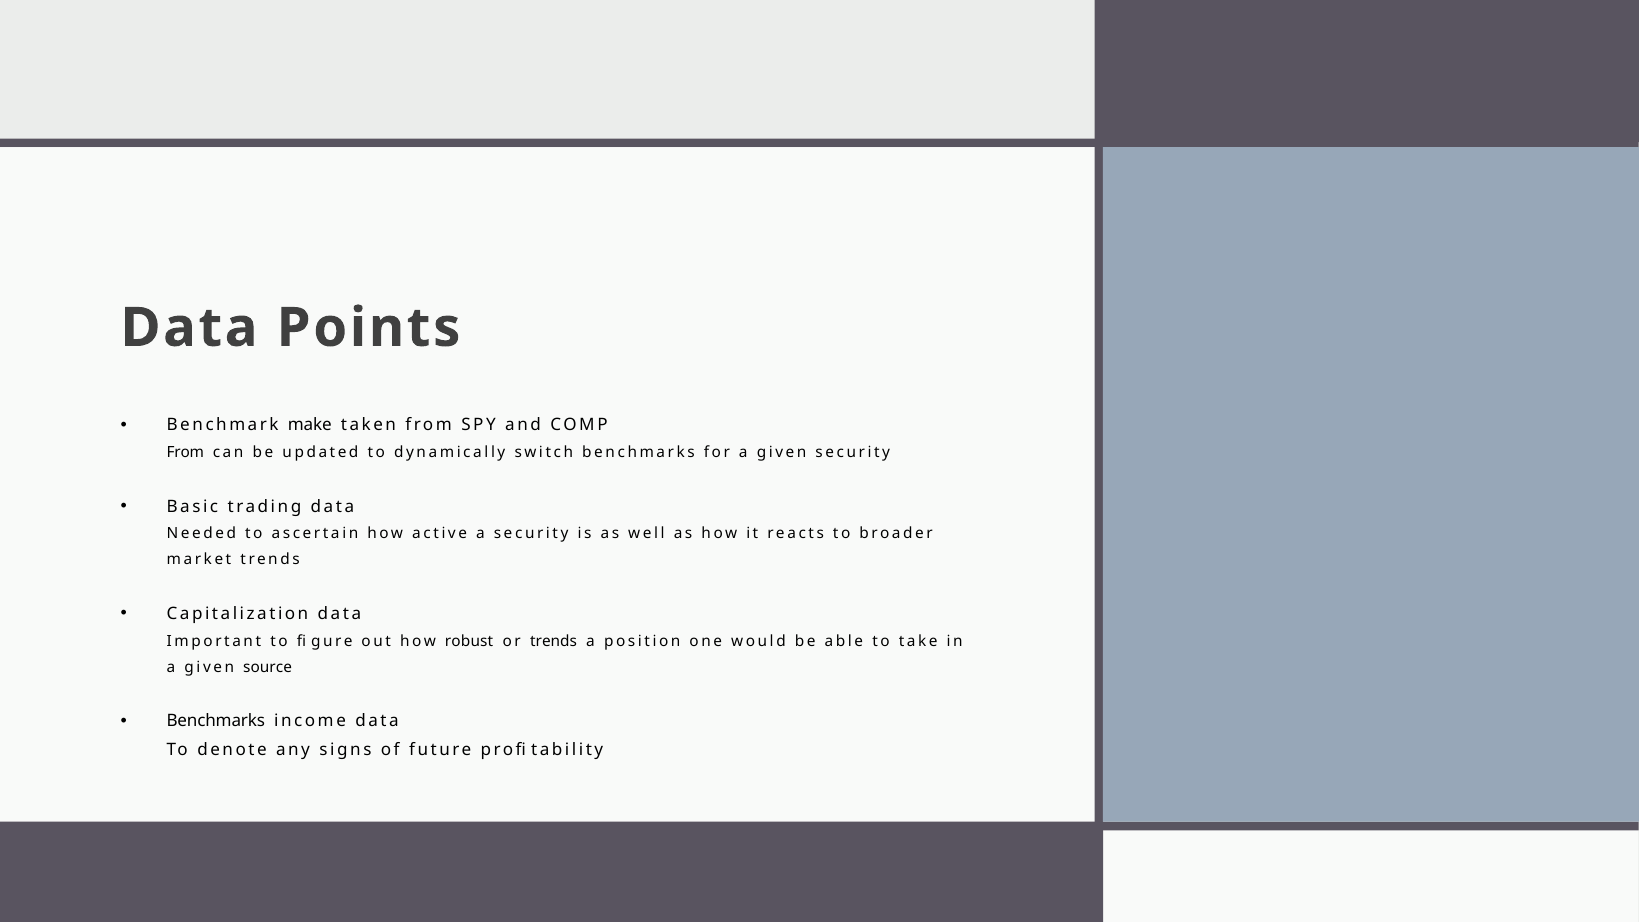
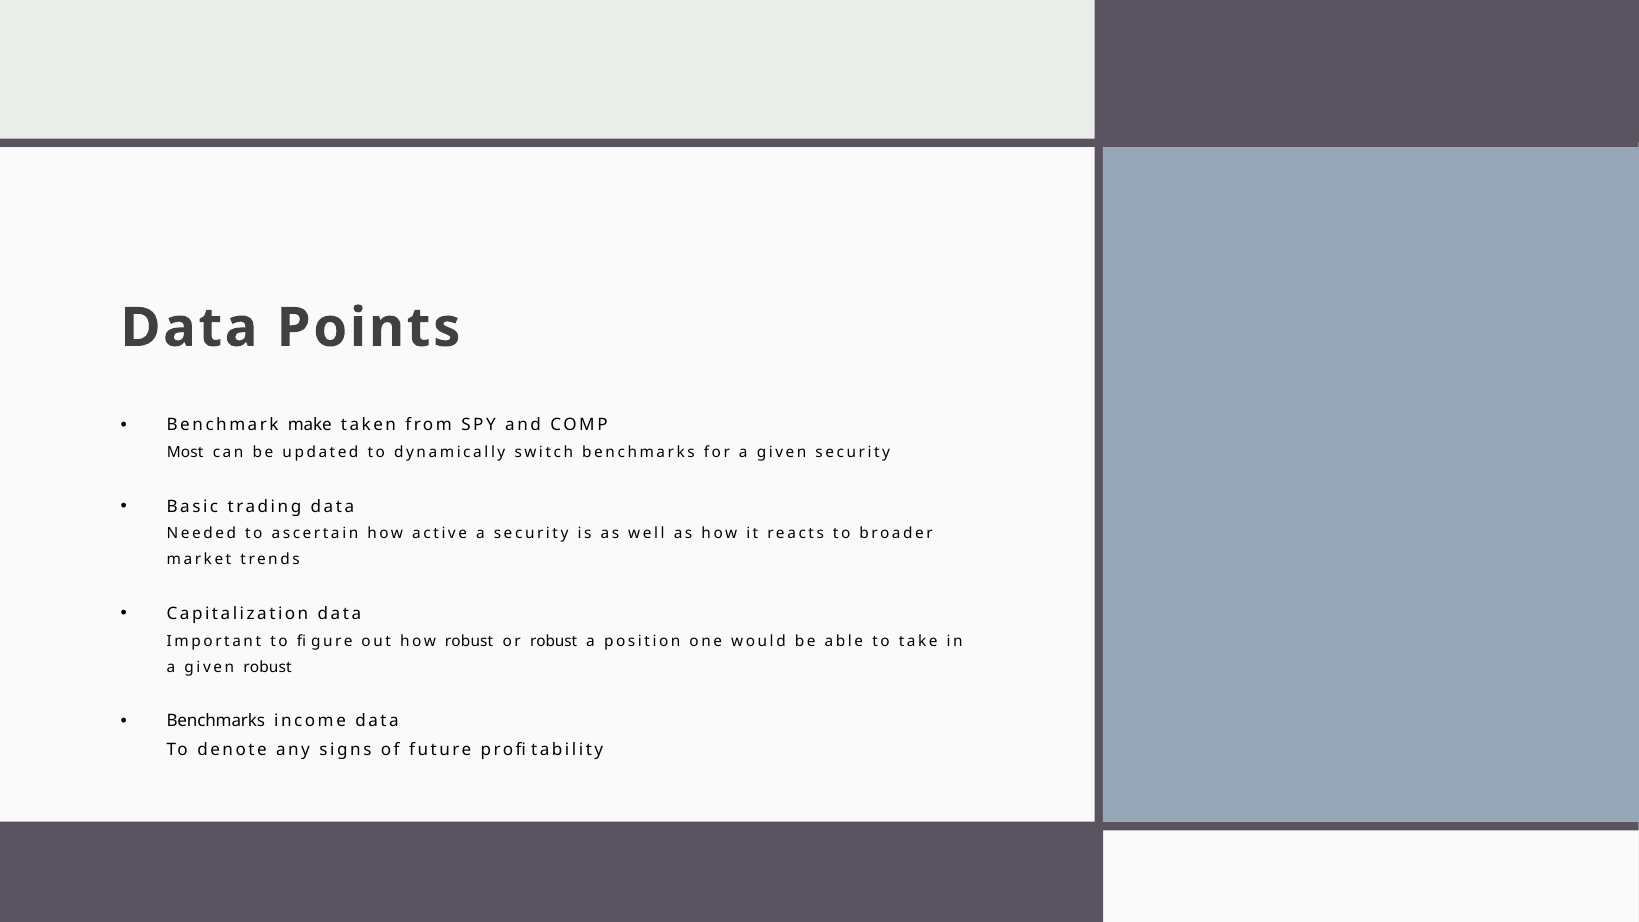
From: From -> Most (185, 452)
or trends: trends -> robust (554, 641)
given source: source -> robust (267, 667)
